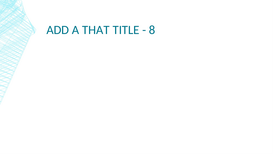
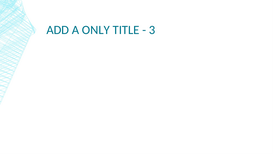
THAT: THAT -> ONLY (96, 30)
8: 8 -> 3 (152, 30)
